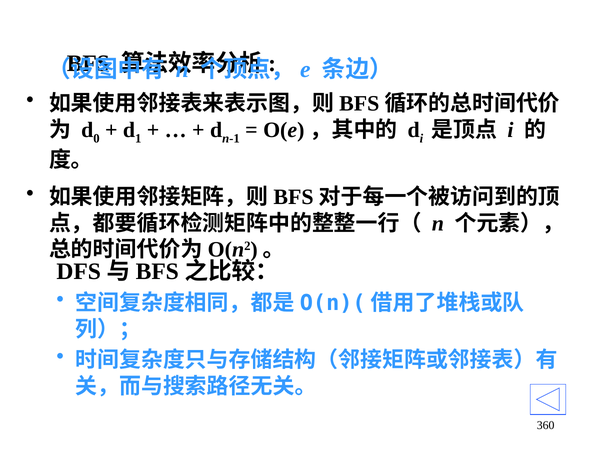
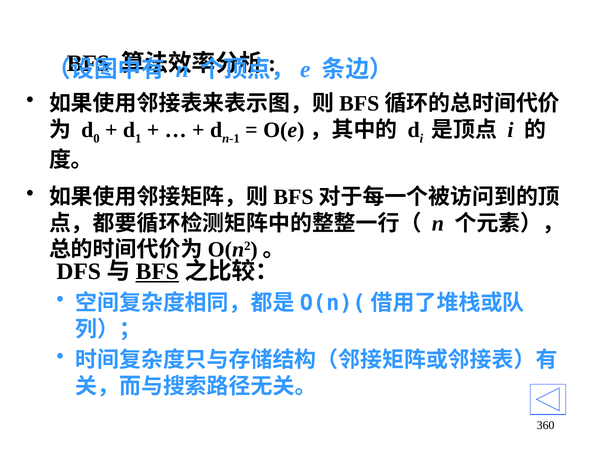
BFS underline: none -> present (157, 271)
